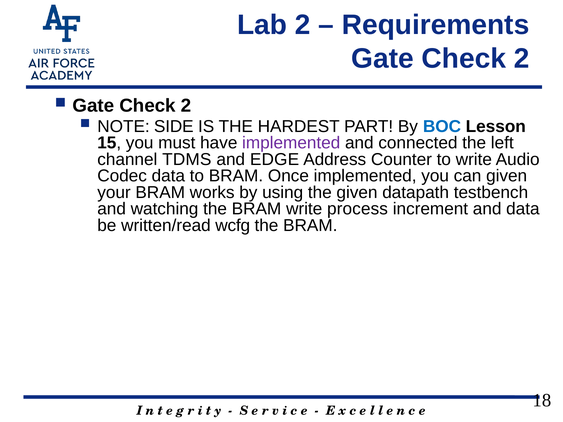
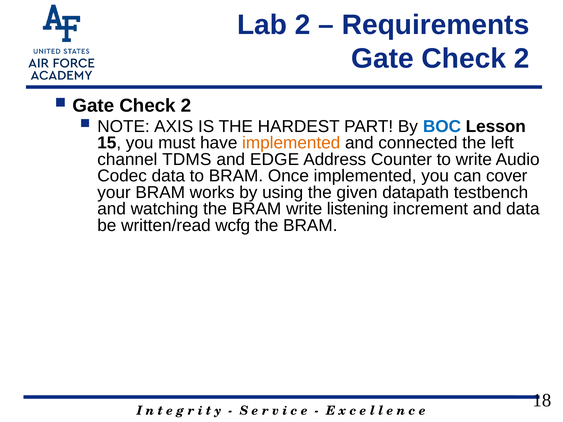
SIDE: SIDE -> AXIS (174, 126)
implemented colour: purple -> orange (291, 143)
can given: given -> cover (507, 176)
process: process -> listening (358, 209)
